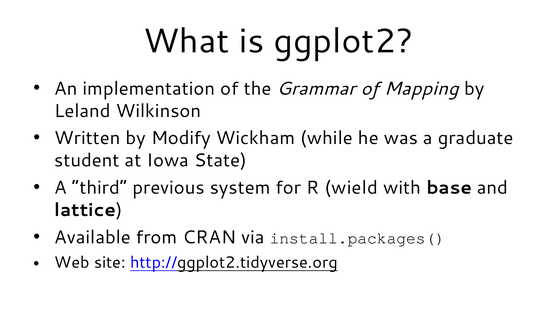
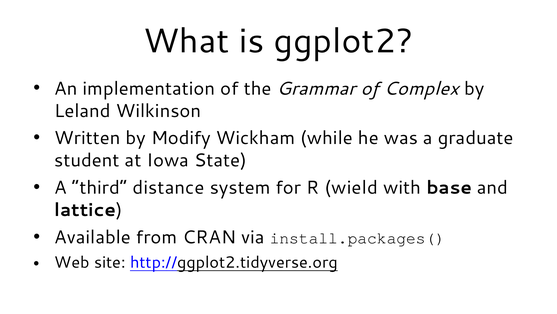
Mapping: Mapping -> Complex (421, 88)
previous: previous -> distance (169, 187)
